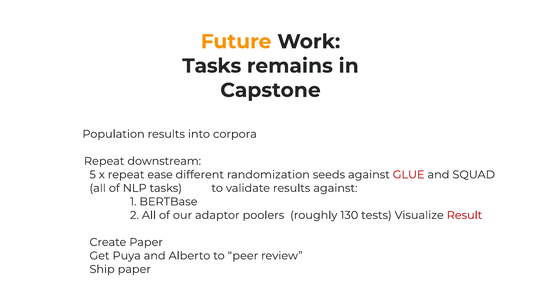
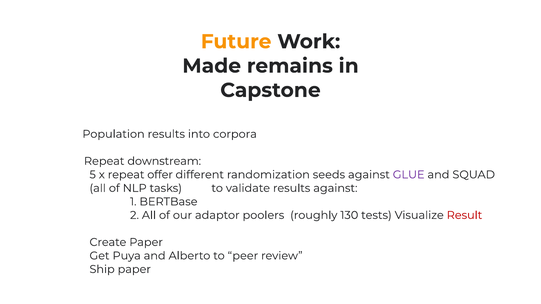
Tasks: Tasks -> Made (212, 66)
ease: ease -> offer (160, 175)
GLUE colour: red -> purple (409, 175)
